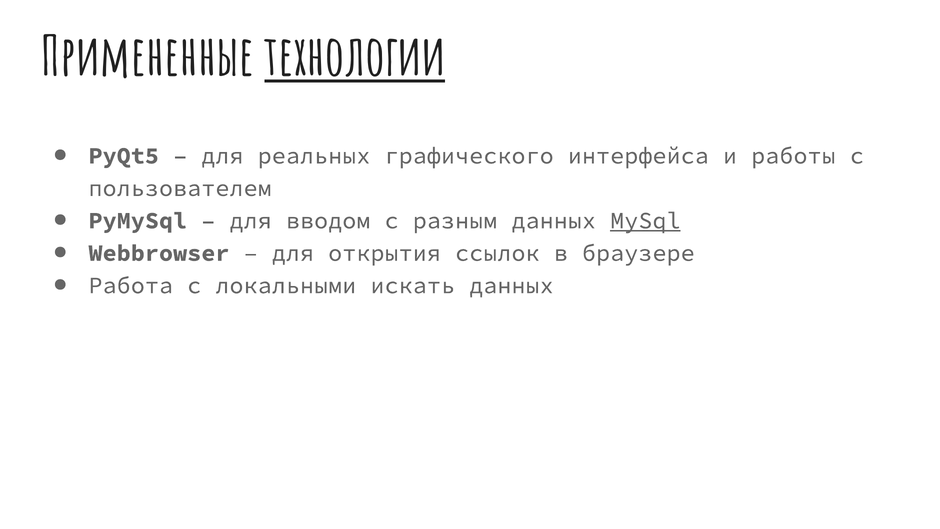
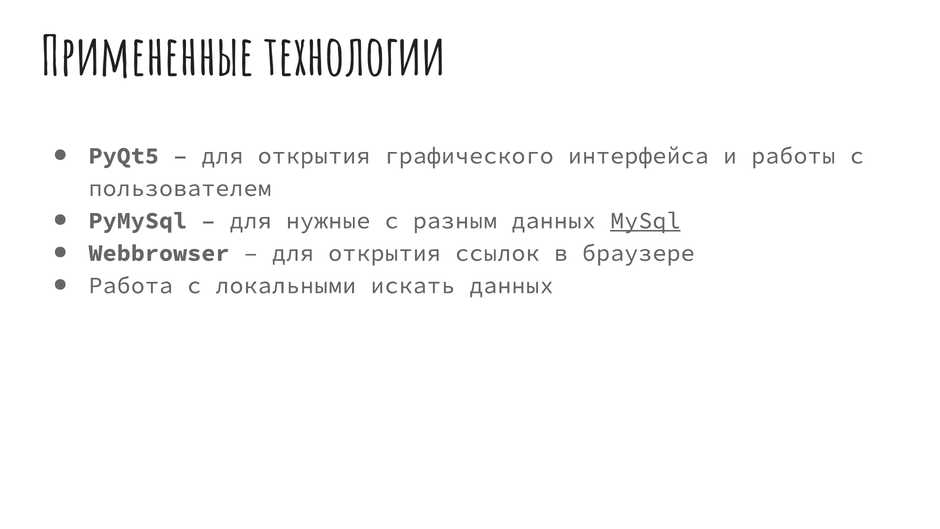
технологии underline: present -> none (355, 57)
реальных: реальных -> открытия (314, 156)
вводом: вводом -> нужные (328, 221)
